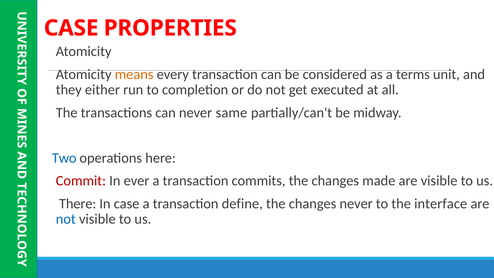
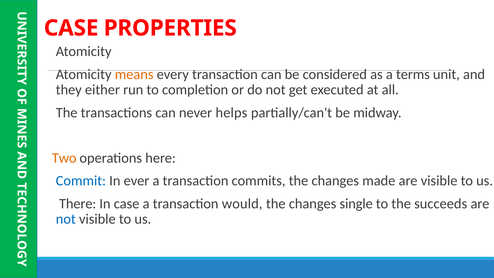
same: same -> helps (231, 113)
Two colour: blue -> orange (64, 158)
Commit colour: red -> blue (81, 181)
define: define -> would (242, 203)
changes never: never -> single (356, 203)
interface: interface -> succeeds (441, 203)
